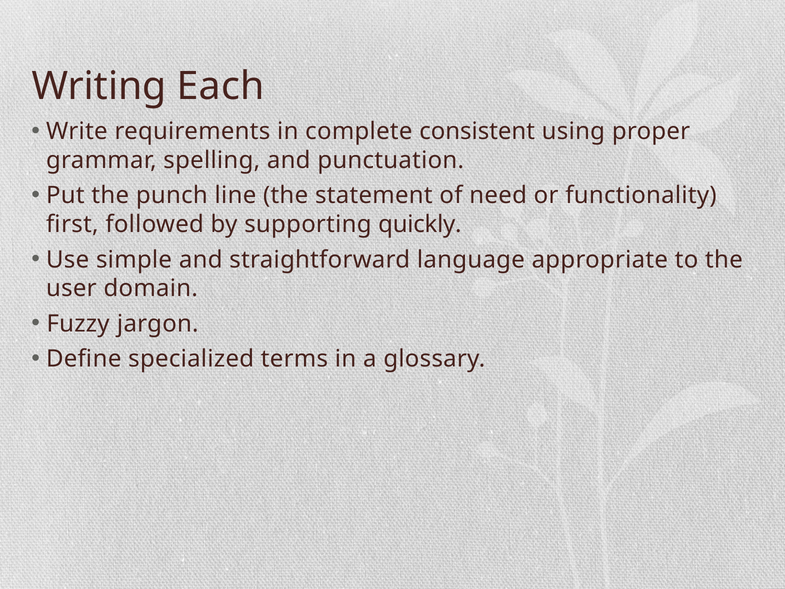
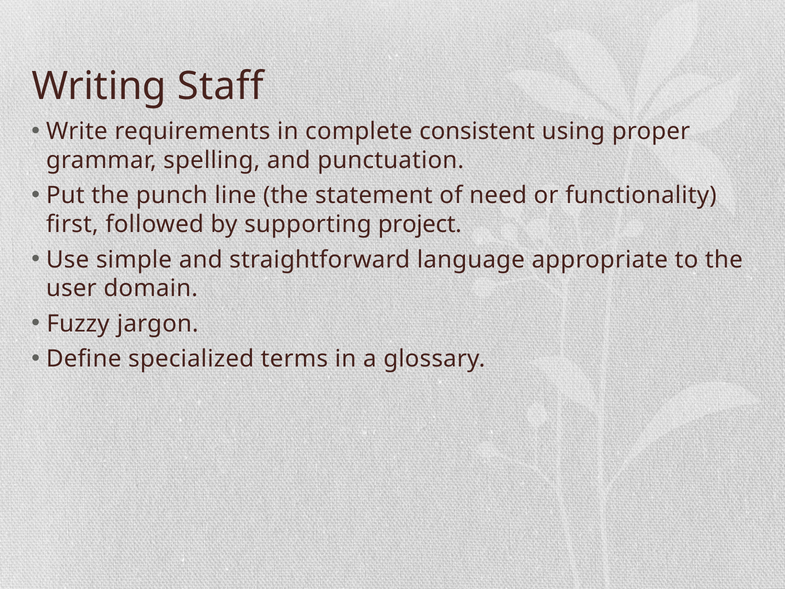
Each: Each -> Staff (221, 86)
quickly: quickly -> project (420, 224)
